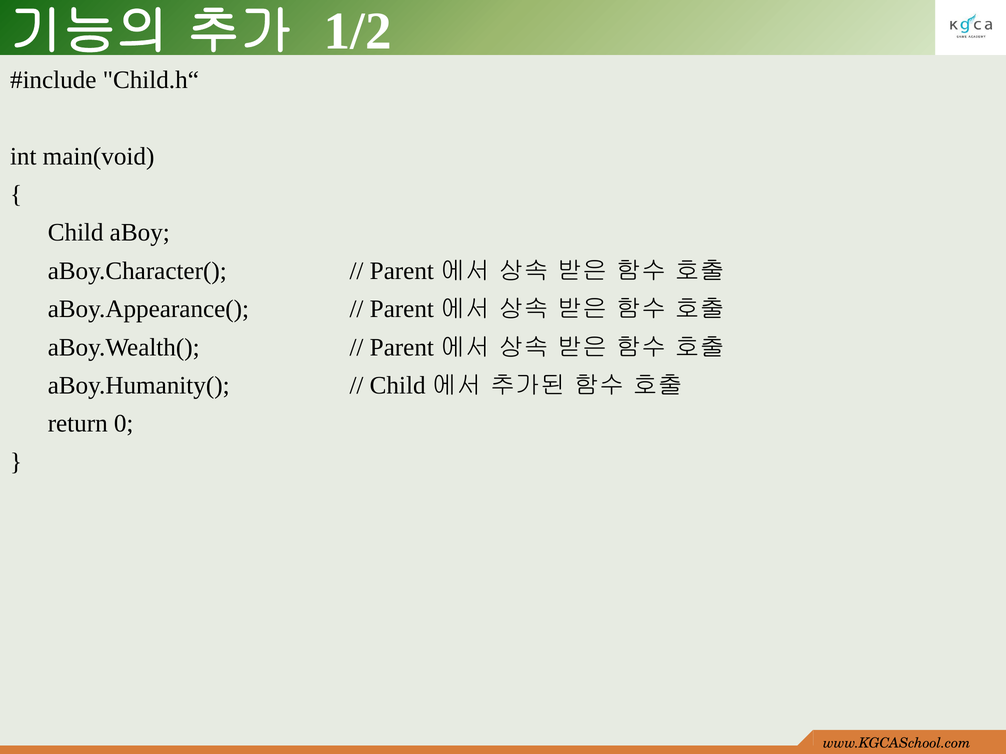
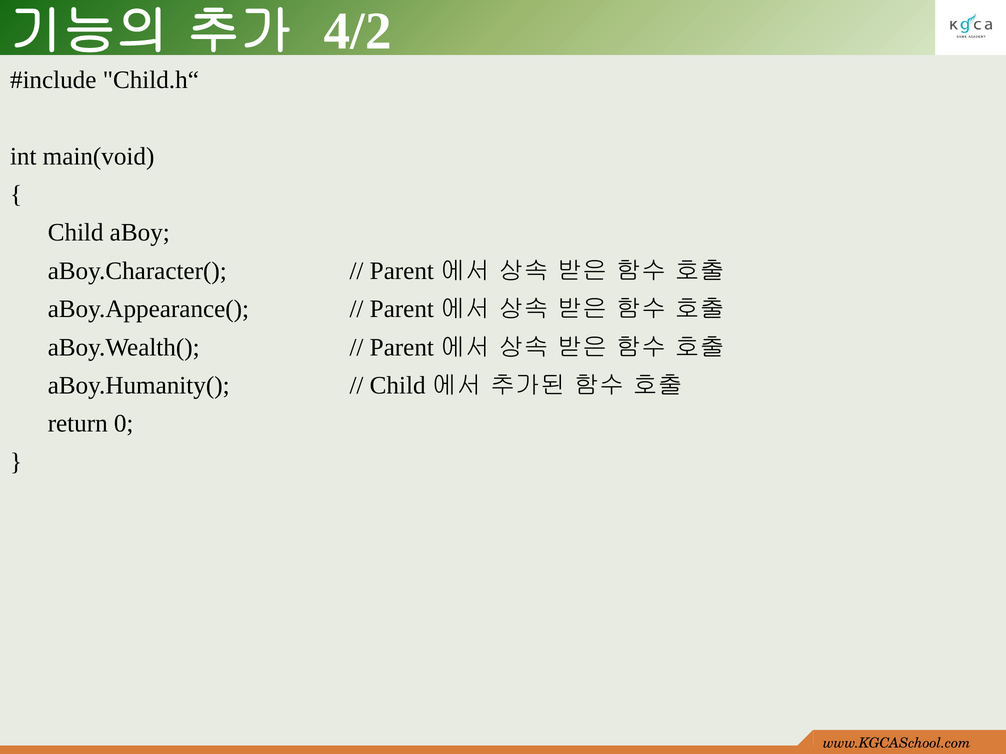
1/2: 1/2 -> 4/2 (358, 31)
